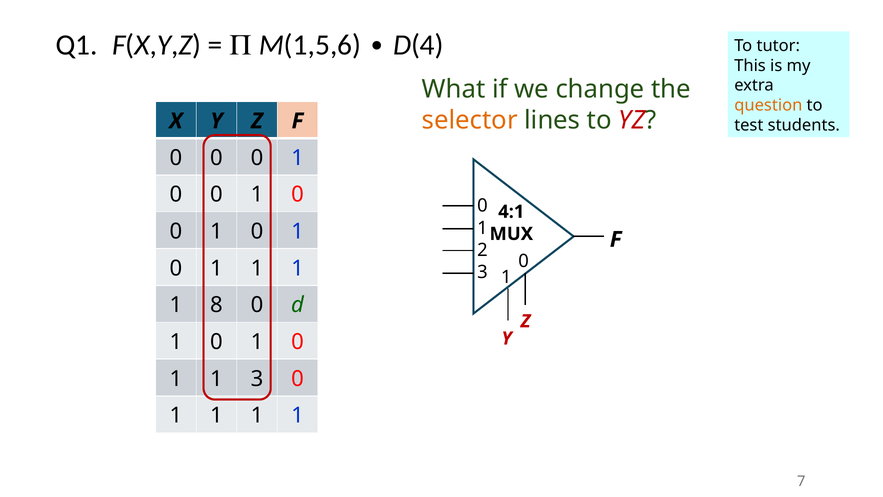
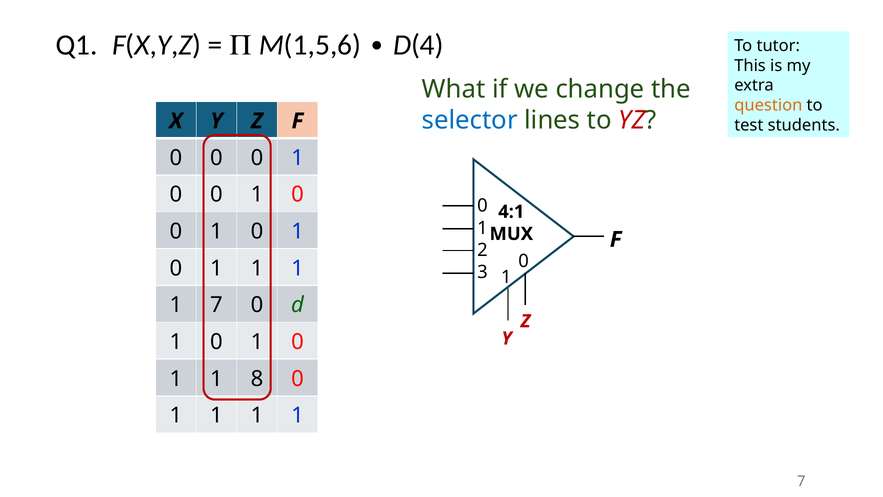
selector colour: orange -> blue (470, 120)
1 8: 8 -> 7 (216, 305)
1 3: 3 -> 8 (257, 378)
